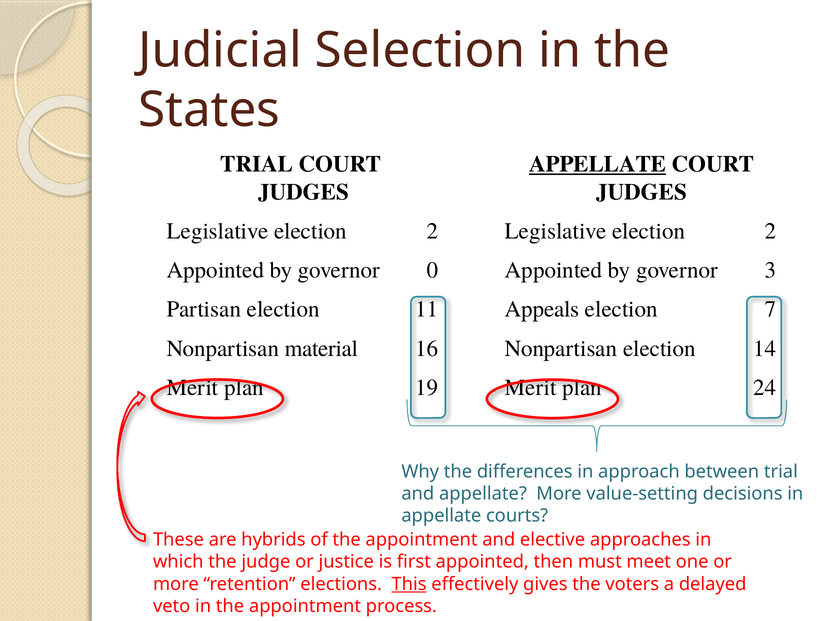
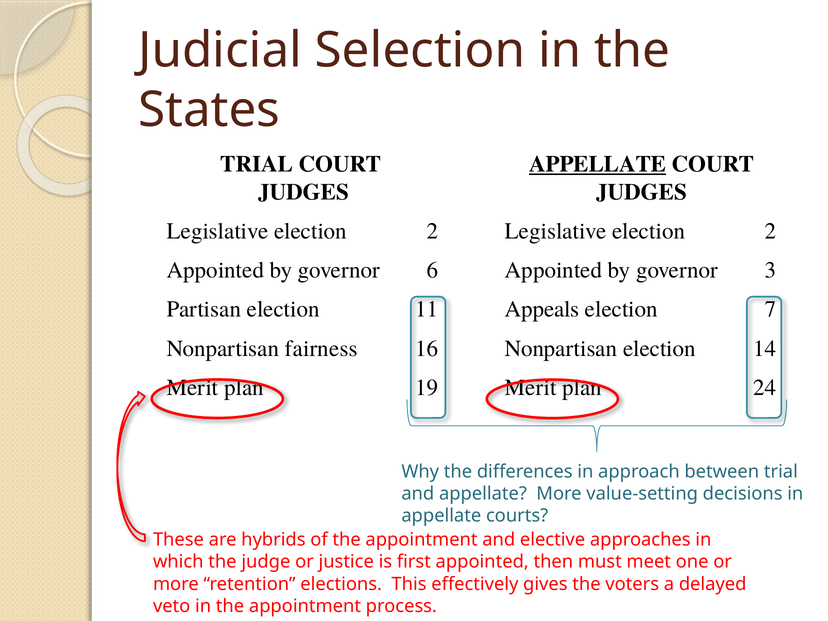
0: 0 -> 6 (432, 270)
material: material -> fairness (321, 348)
This underline: present -> none (409, 584)
